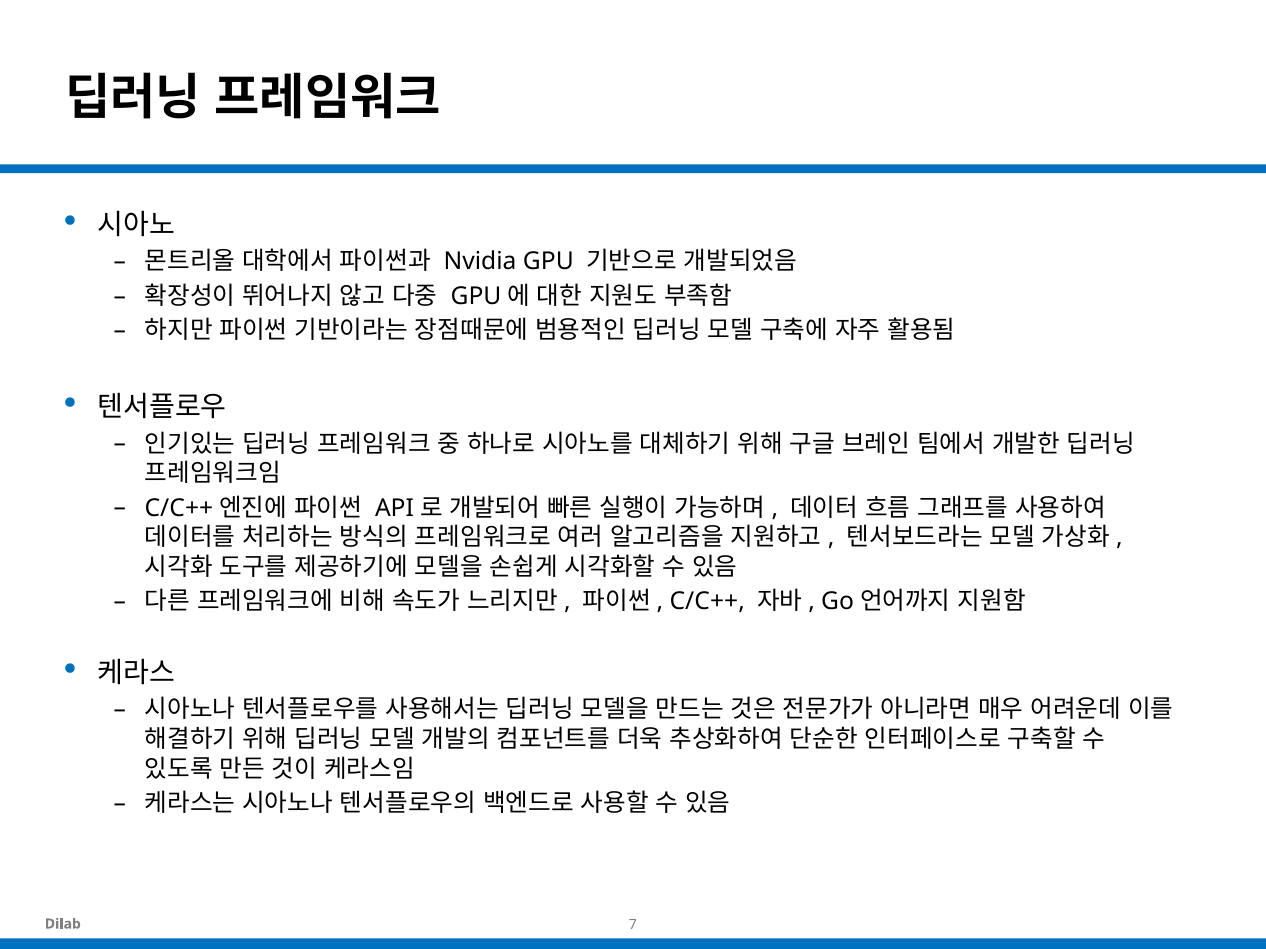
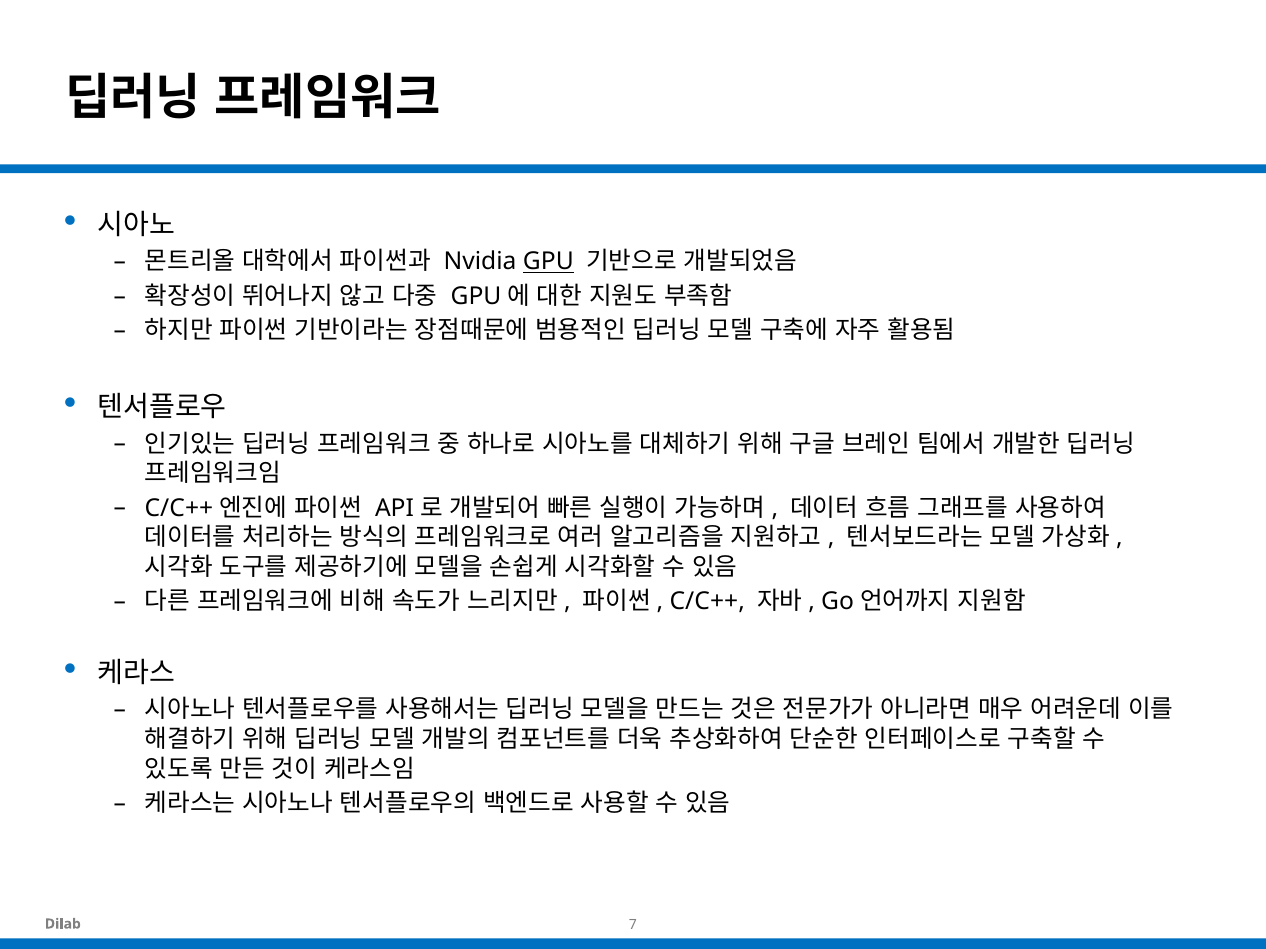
GPU underline: none -> present (548, 262)
